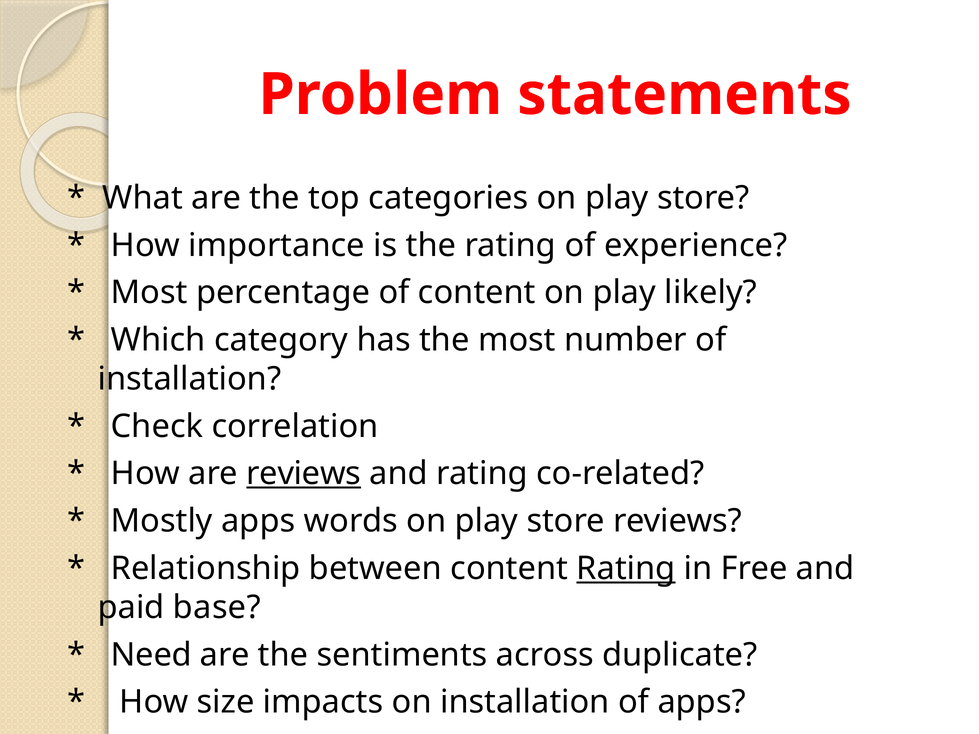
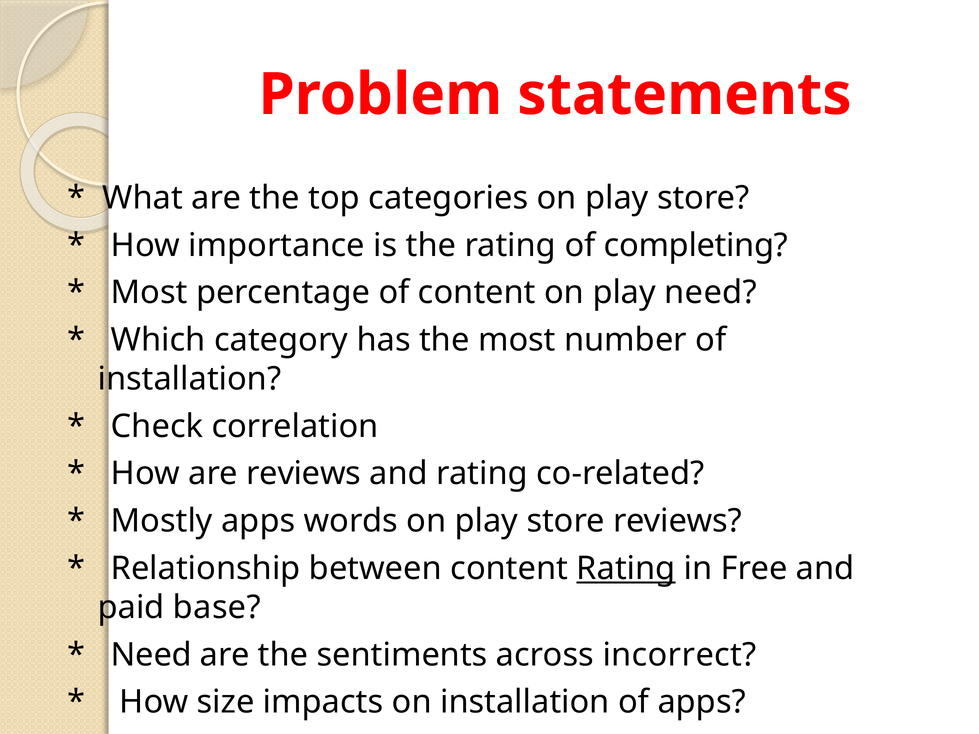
experience: experience -> completing (696, 245)
play likely: likely -> need (711, 293)
reviews underline: present -> none (304, 474)
duplicate: duplicate -> incorrect (680, 655)
